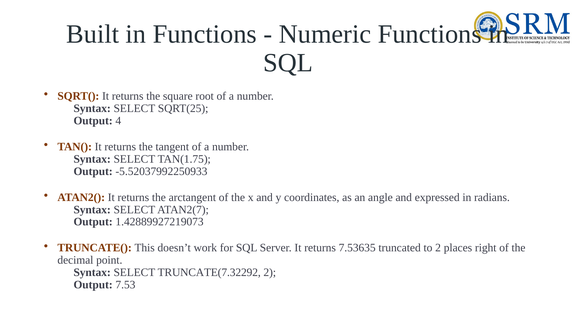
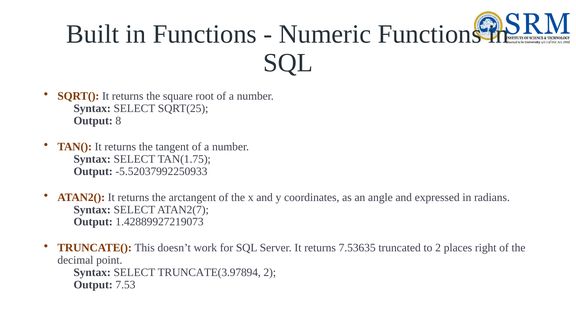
4: 4 -> 8 (118, 121)
TRUNCATE(7.32292: TRUNCATE(7.32292 -> TRUNCATE(3.97894 (209, 273)
